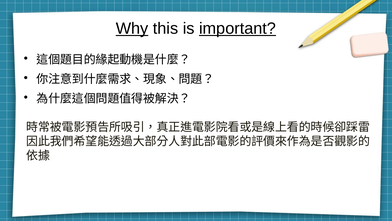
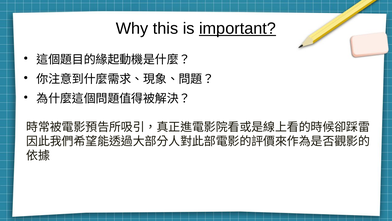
Why underline: present -> none (132, 28)
